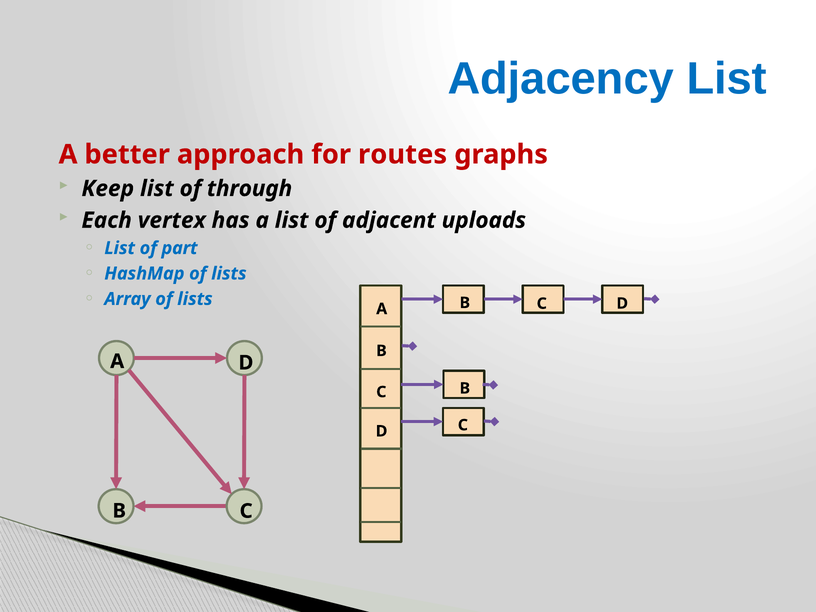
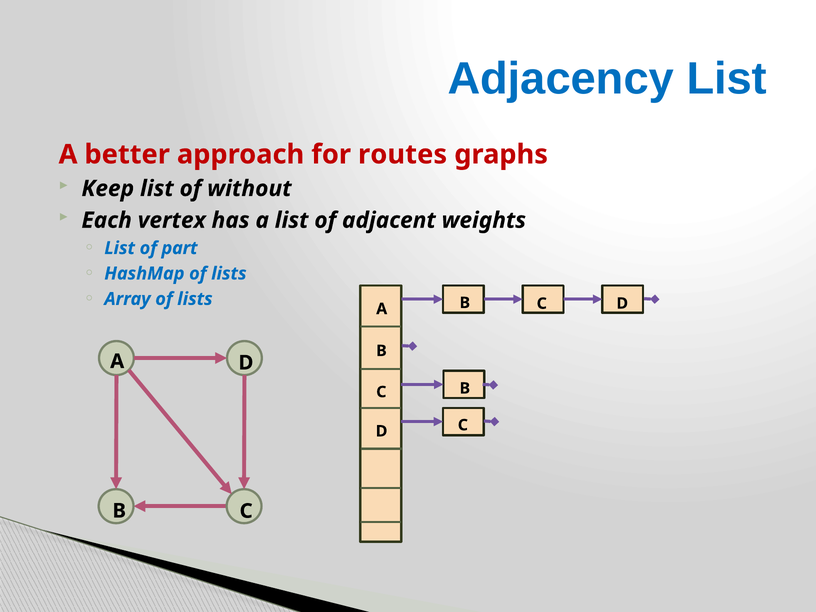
through: through -> without (249, 189)
uploads: uploads -> weights (484, 220)
